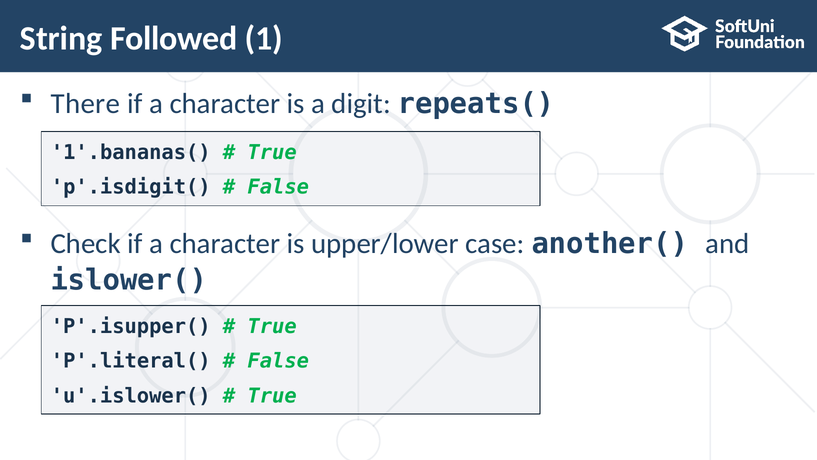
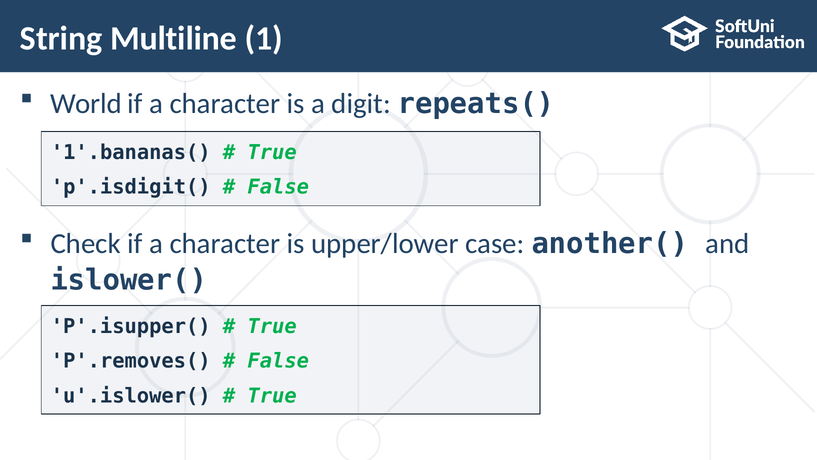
Followed: Followed -> Multiline (174, 39)
There: There -> World (86, 104)
P'.literal(: P'.literal( -> P'.removes( (131, 361)
